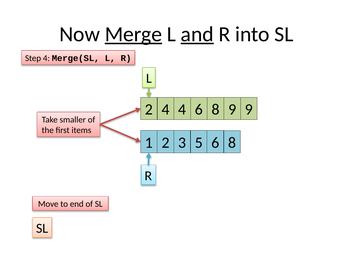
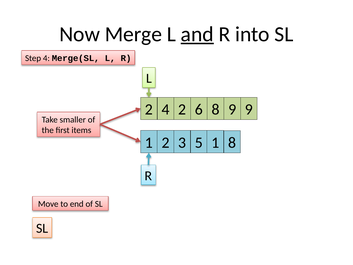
Merge underline: present -> none (133, 34)
4 4: 4 -> 2 (182, 109)
5 6: 6 -> 1 (215, 143)
